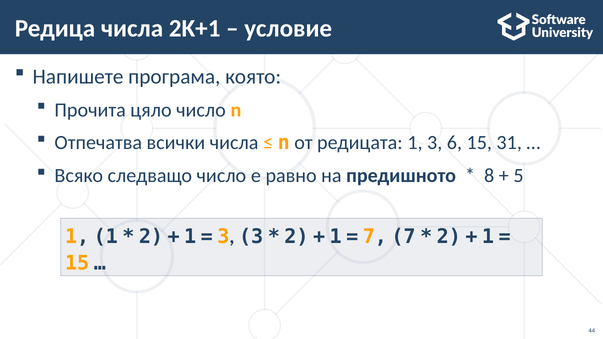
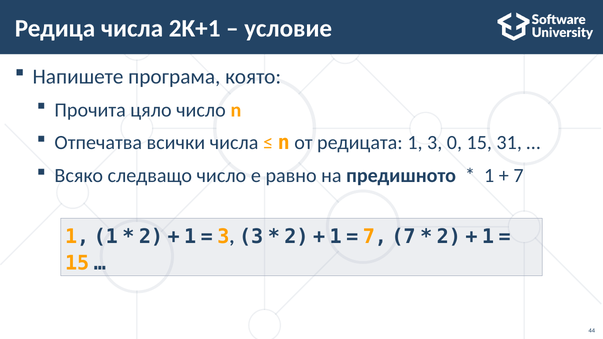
6: 6 -> 0 (454, 143)
8: 8 -> 1 (489, 176)
5: 5 -> 7 (518, 176)
